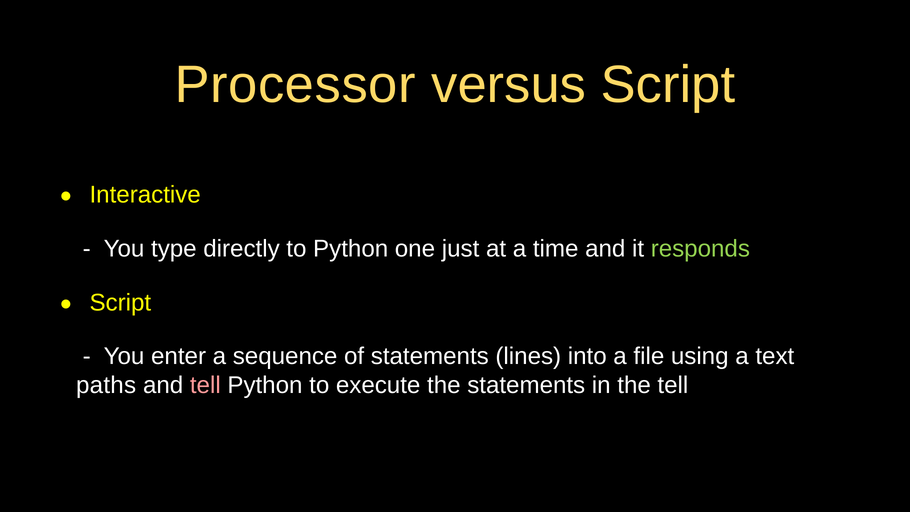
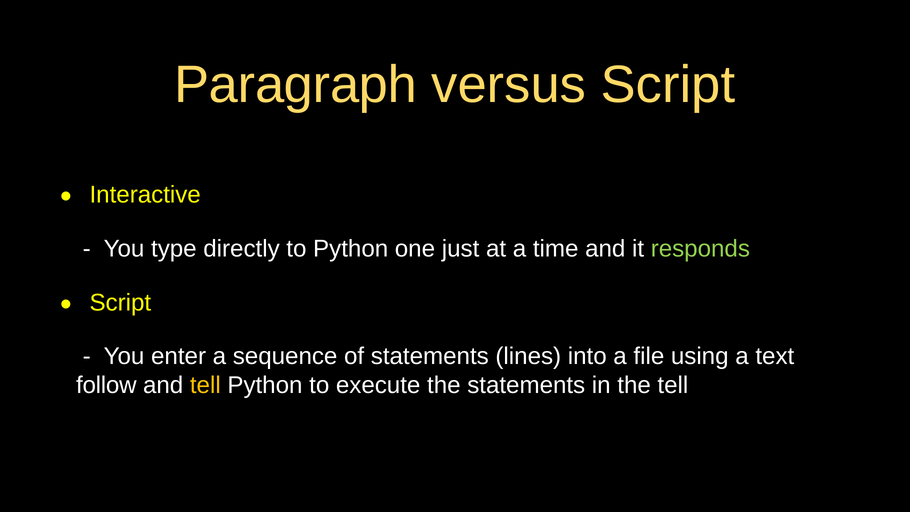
Processor: Processor -> Paragraph (296, 85)
paths: paths -> follow (106, 385)
tell colour: pink -> yellow (205, 385)
